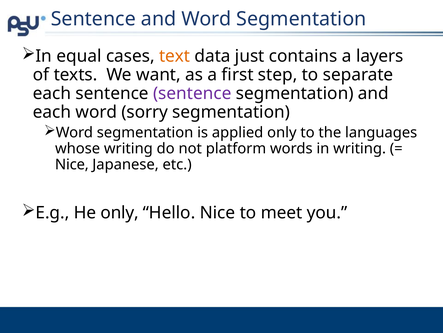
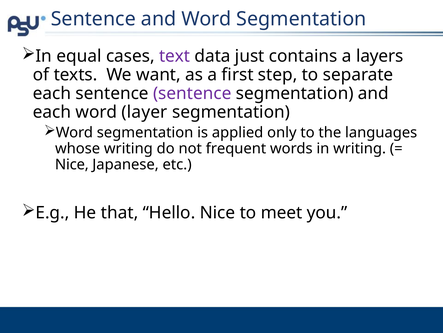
text colour: orange -> purple (175, 56)
sorry: sorry -> layer (145, 112)
platform: platform -> frequent (236, 148)
He only: only -> that (120, 212)
